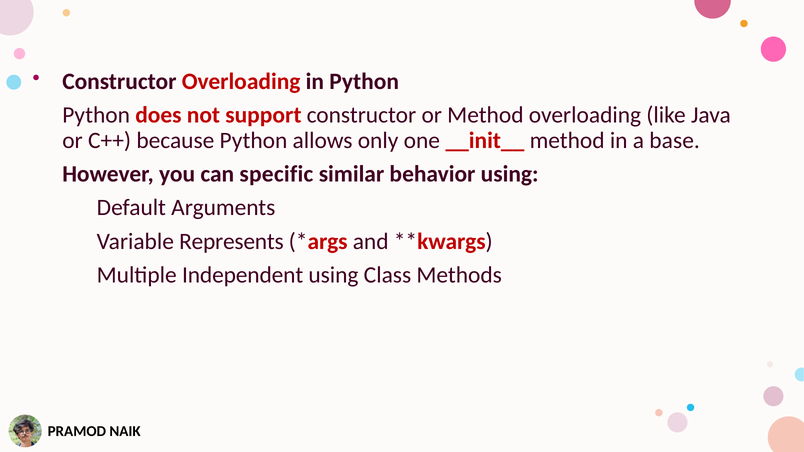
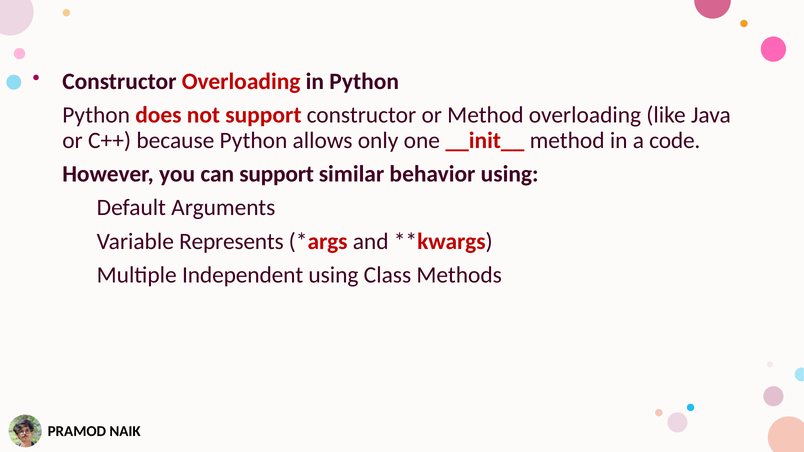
base: base -> code (675, 140)
can specific: specific -> support (277, 174)
